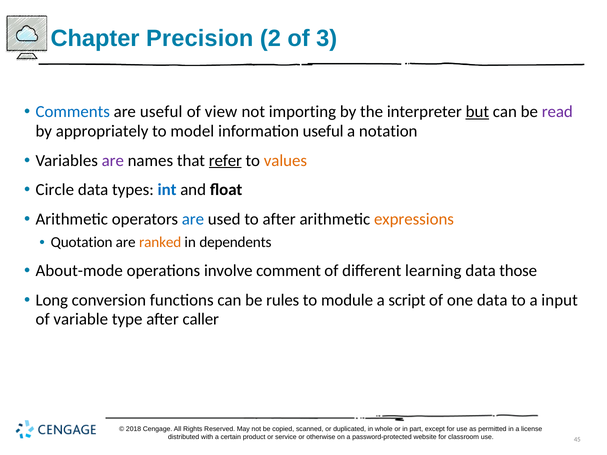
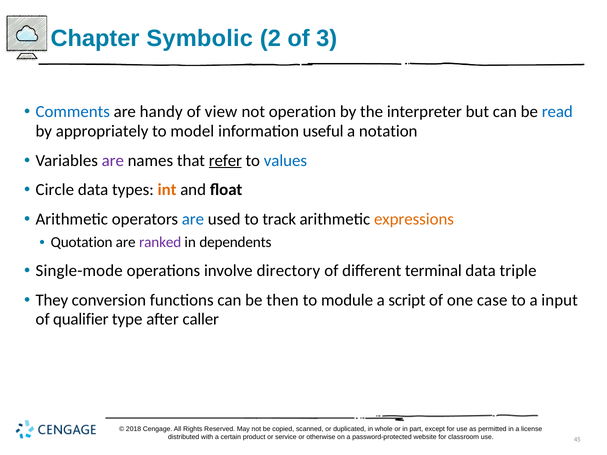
Precision: Precision -> Symbolic (200, 38)
are useful: useful -> handy (161, 112)
importing: importing -> operation (302, 112)
but underline: present -> none (477, 112)
read colour: purple -> blue (557, 112)
values colour: orange -> blue (285, 161)
int colour: blue -> orange (167, 190)
to after: after -> track (279, 219)
ranked colour: orange -> purple (160, 243)
About-mode: About-mode -> Single-mode (79, 271)
comment: comment -> directory (288, 271)
learning: learning -> terminal (433, 271)
those: those -> triple (518, 271)
Long: Long -> They (52, 300)
rules: rules -> then (283, 300)
one data: data -> case (492, 300)
variable: variable -> qualifier (81, 320)
